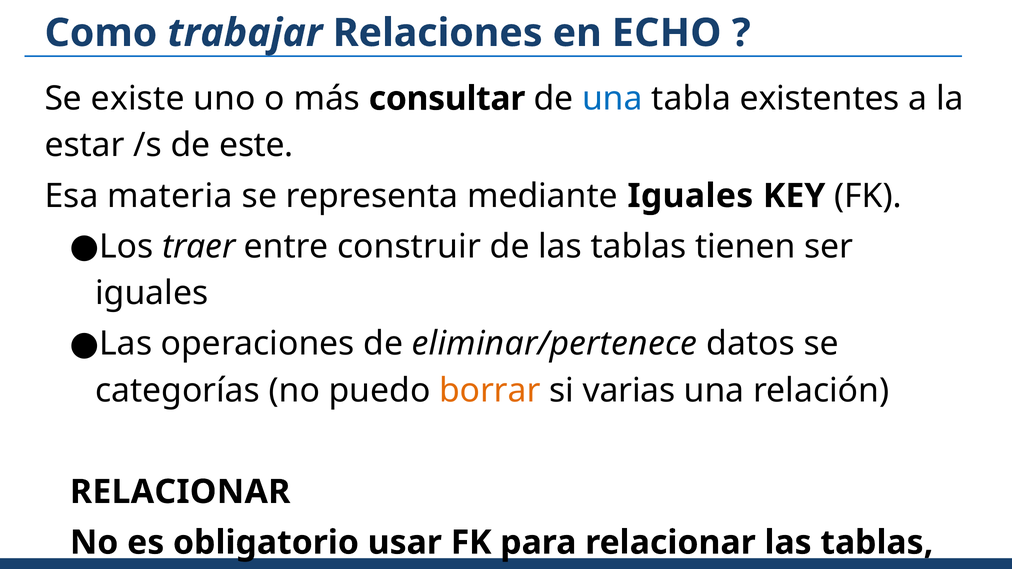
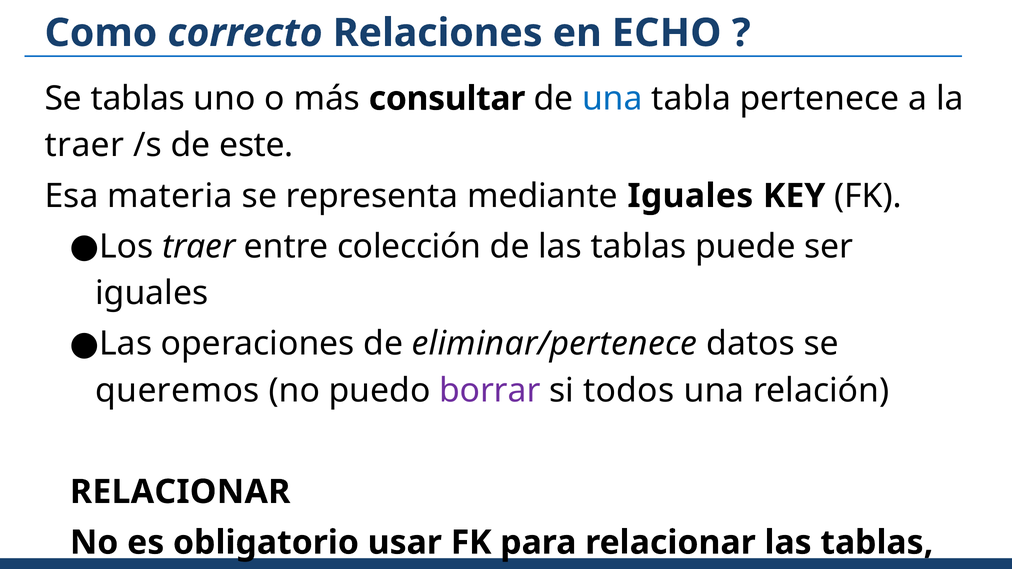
trabajar: trabajar -> correcto (245, 33)
Se existe: existe -> tablas (138, 99)
existentes: existentes -> pertenece (820, 99)
estar: estar -> traer (84, 145)
construir: construir -> colección (409, 247)
tienen: tienen -> puede (745, 247)
categorías: categorías -> queremos (177, 391)
borrar colour: orange -> purple (490, 391)
varias: varias -> todos (629, 391)
